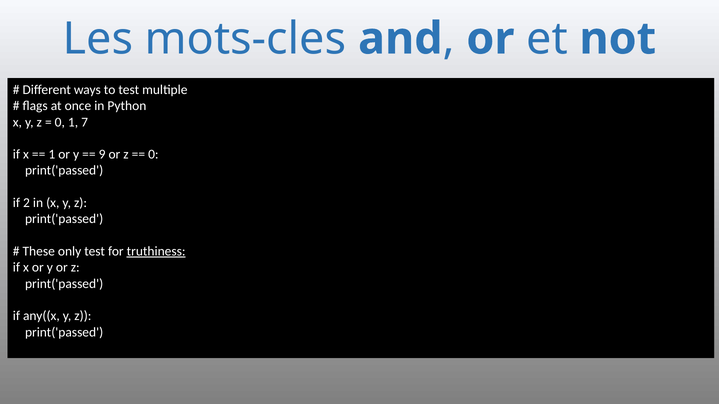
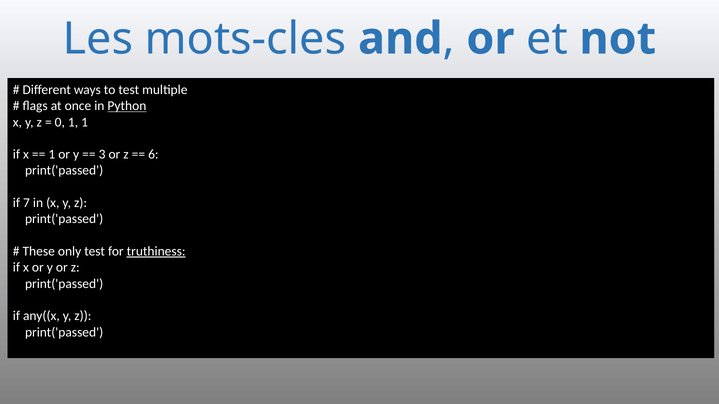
Python underline: none -> present (127, 106)
1 7: 7 -> 1 (85, 122)
9: 9 -> 3 (102, 155)
0: 0 -> 6 (153, 155)
2: 2 -> 7 (27, 203)
